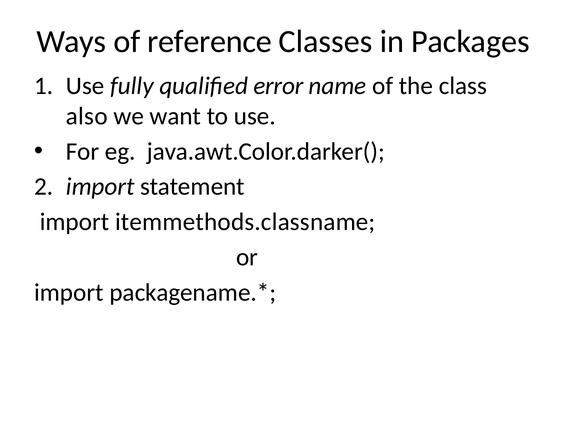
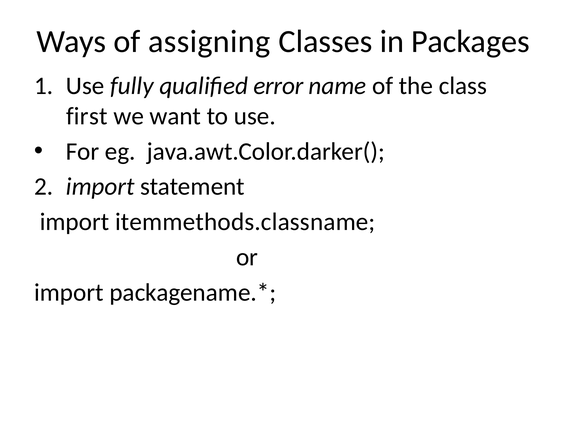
reference: reference -> assigning (209, 41)
also: also -> first (87, 116)
